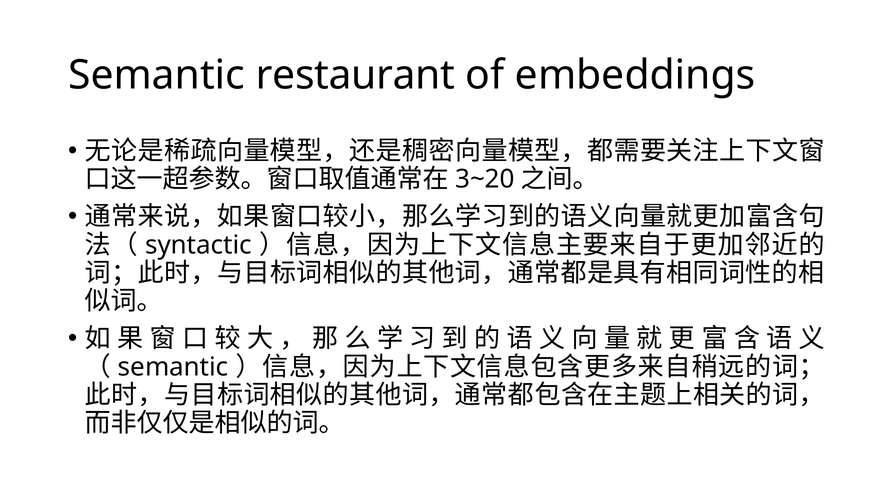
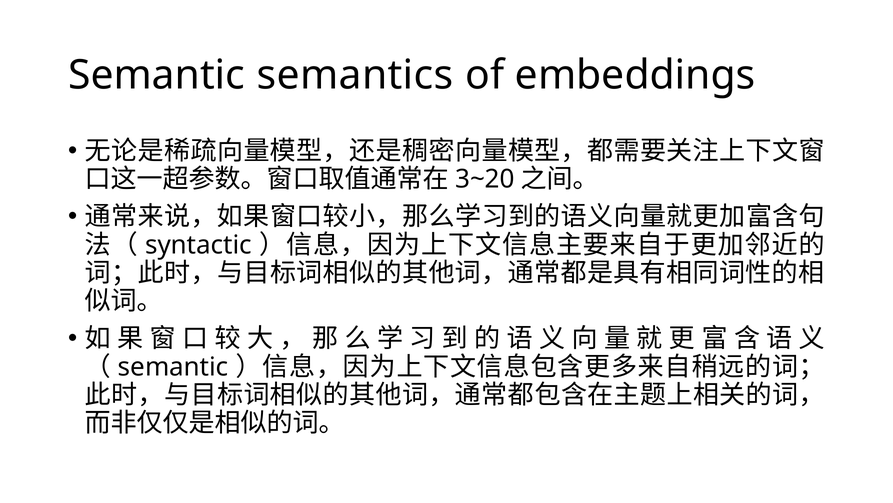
restaurant: restaurant -> semantics (355, 75)
